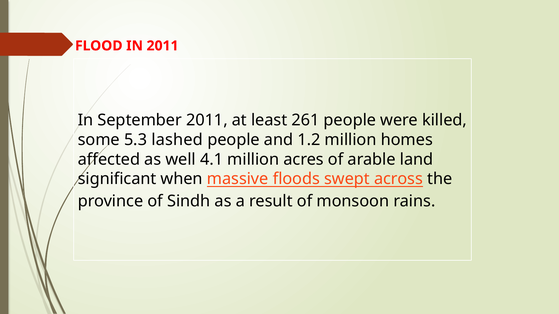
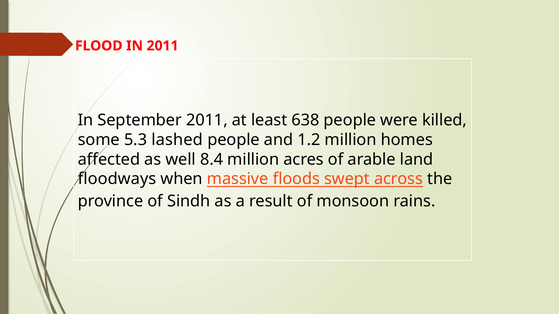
261: 261 -> 638 (305, 120)
4.1: 4.1 -> 8.4 (212, 160)
significant: significant -> floodways (117, 179)
